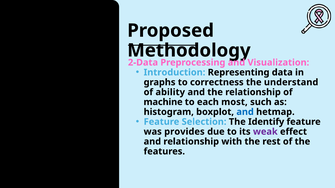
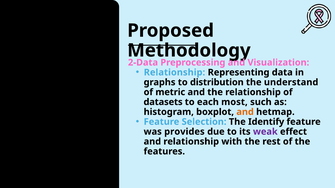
Introduction: Introduction -> Relationship (174, 73)
correctness: correctness -> distribution (217, 82)
ability: ability -> metric (170, 92)
machine: machine -> datasets (163, 102)
and colour: blue -> orange (245, 112)
